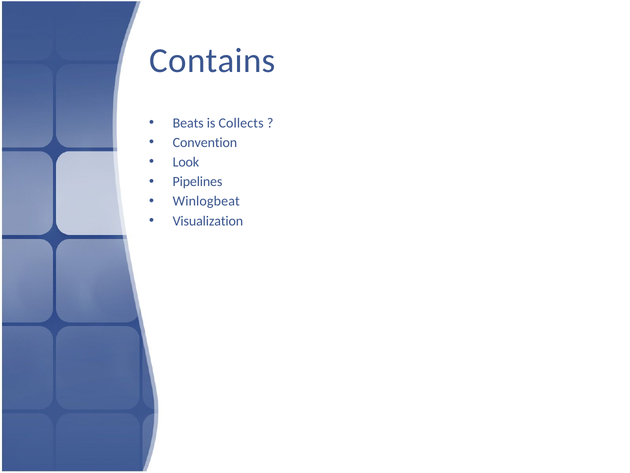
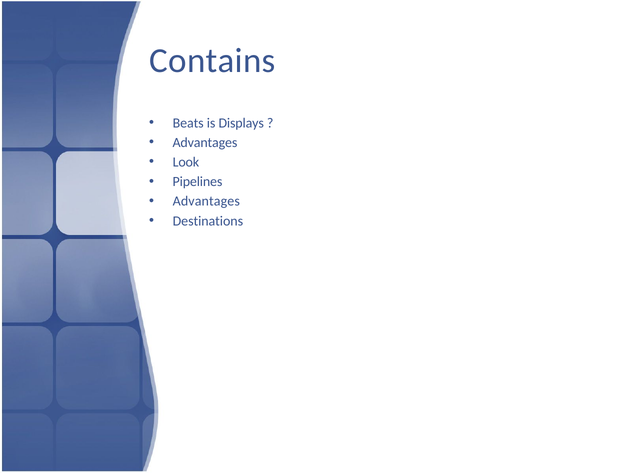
Collects: Collects -> Displays (241, 123)
Convention: Convention -> Advantages (205, 142)
Winlogbeat: Winlogbeat -> Advantages (206, 201)
Visualization: Visualization -> Destinations (208, 221)
